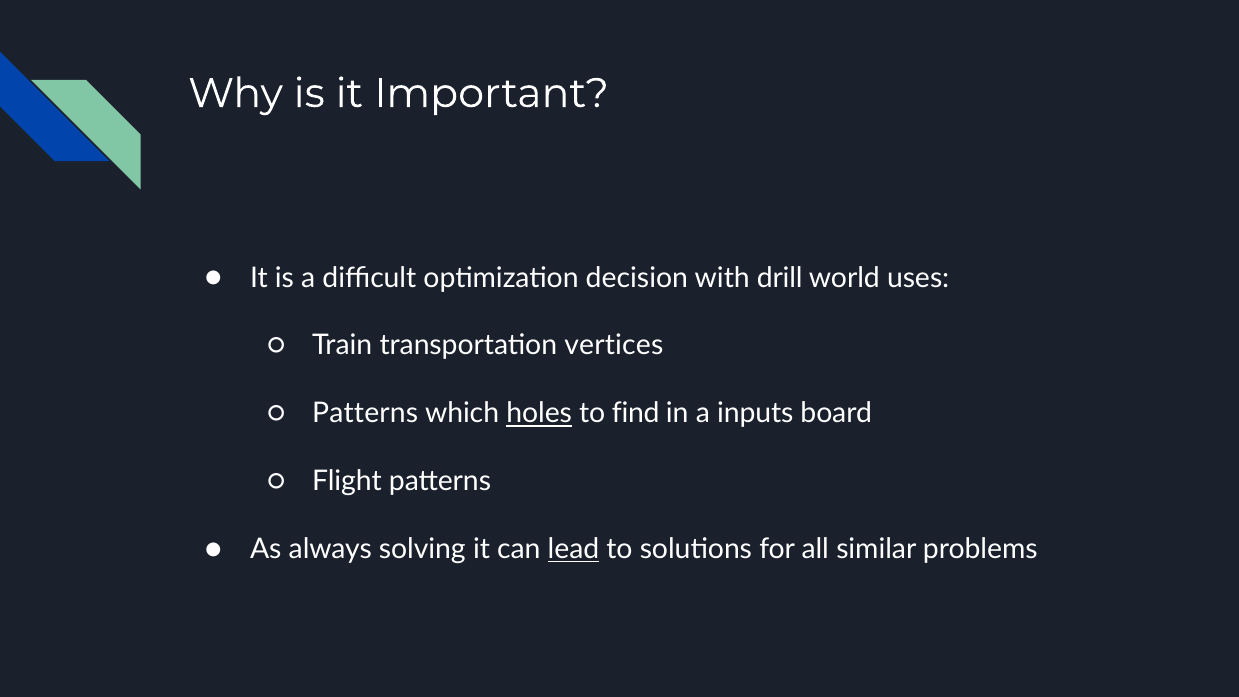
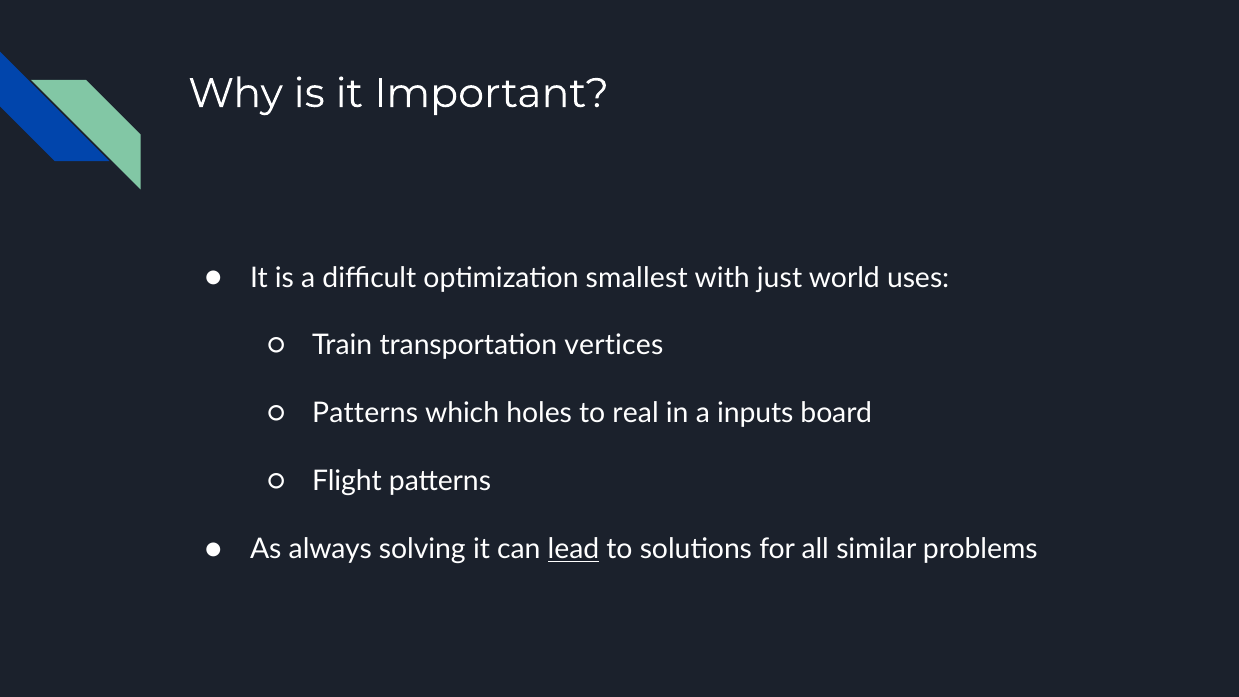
decision: decision -> smallest (637, 278)
drill: drill -> just (780, 278)
holes underline: present -> none (539, 413)
find: find -> real (636, 413)
